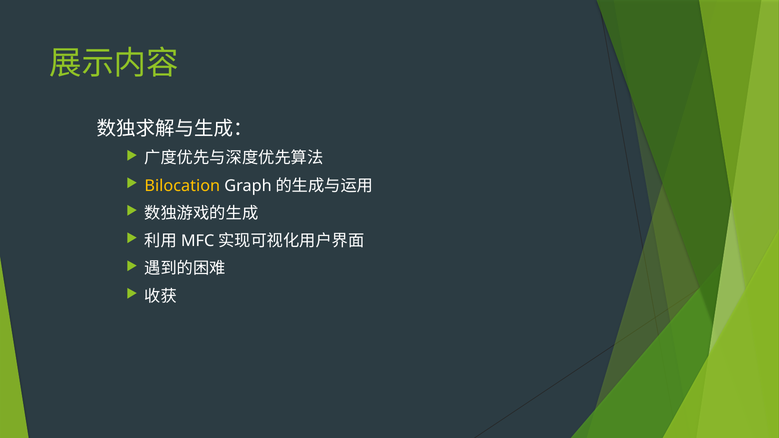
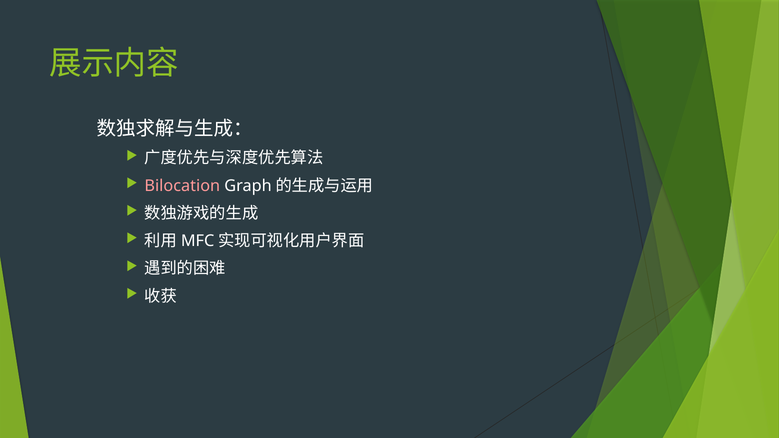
Bilocation colour: yellow -> pink (182, 186)
